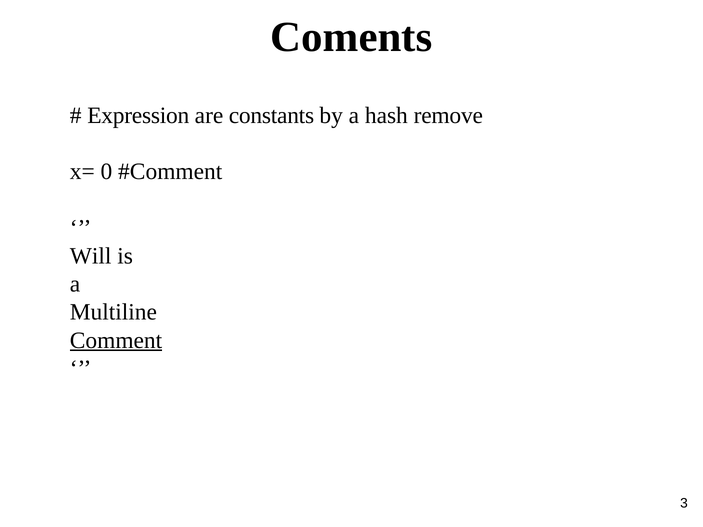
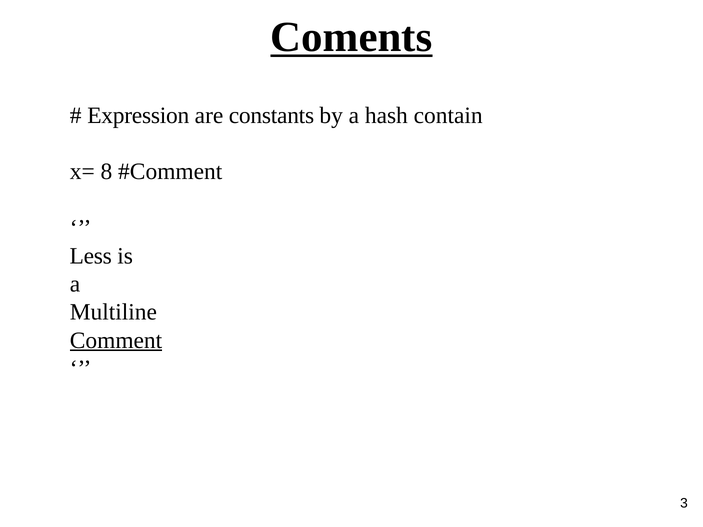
Coments underline: none -> present (351, 37)
remove: remove -> contain (448, 116)
0: 0 -> 8 (106, 172)
Will: Will -> Less (91, 256)
